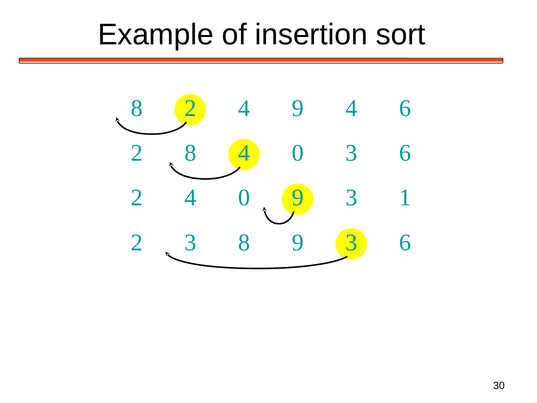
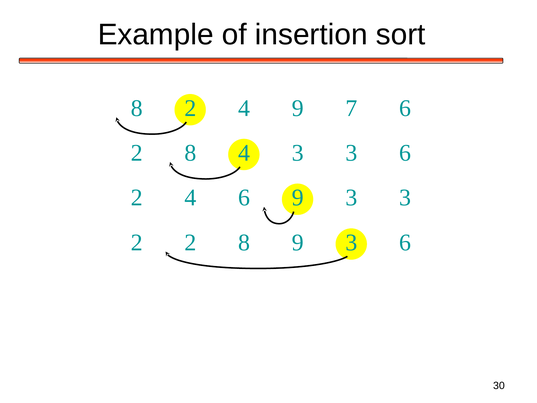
9 4: 4 -> 7 (351, 108)
8 4 0: 0 -> 3 (298, 153)
2 4 0: 0 -> 6 (244, 198)
9 3 1: 1 -> 3 (405, 198)
2 3: 3 -> 2 (190, 242)
